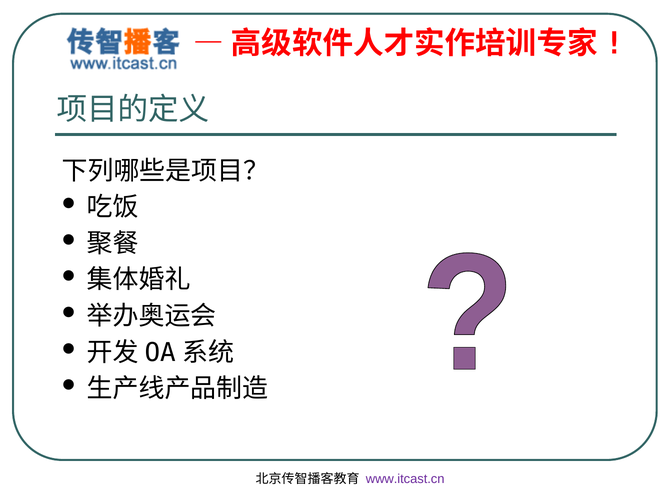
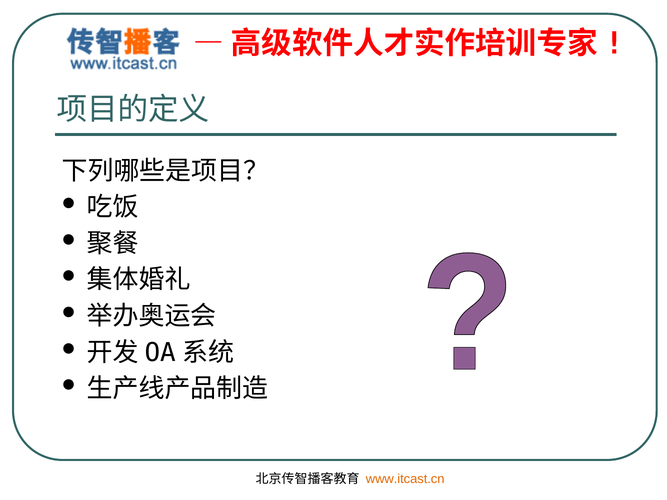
www.itcast.cn colour: purple -> orange (405, 479)
